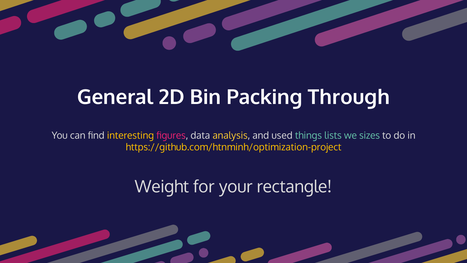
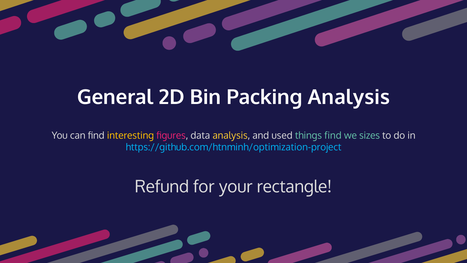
Packing Through: Through -> Analysis (349, 97)
things lists: lists -> find (333, 135)
https://github.com/htnminh/optimization-project colour: yellow -> light blue (234, 147)
Weight: Weight -> Refund (162, 187)
